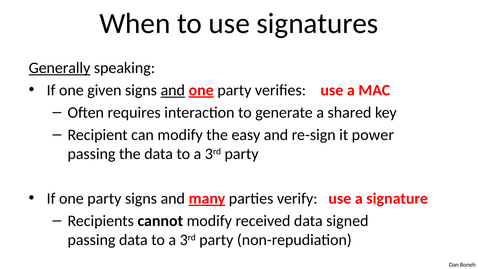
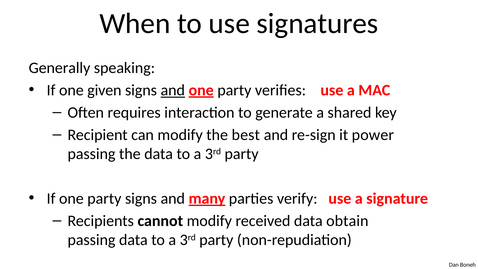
Generally underline: present -> none (59, 68)
easy: easy -> best (246, 135)
signed: signed -> obtain (347, 221)
